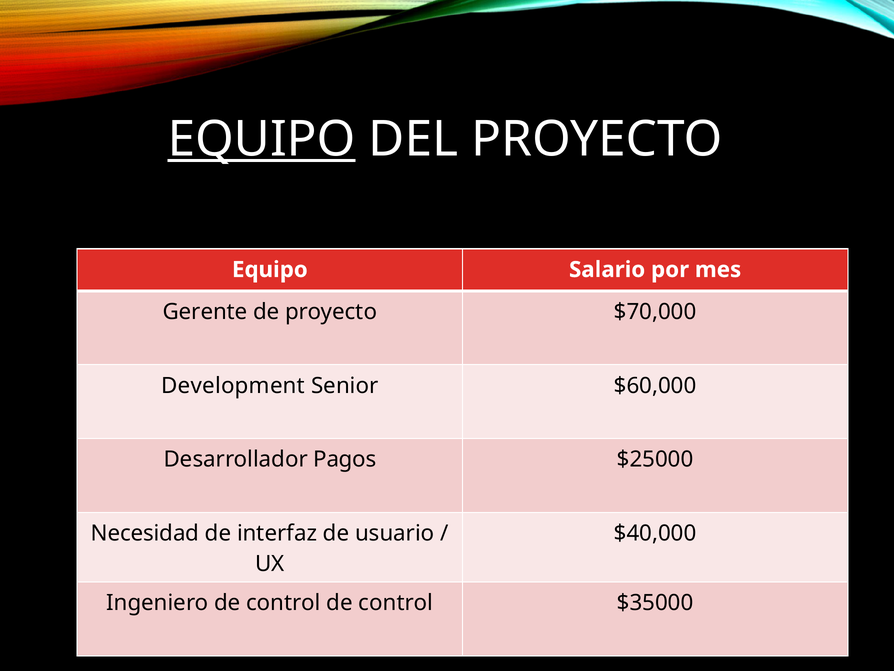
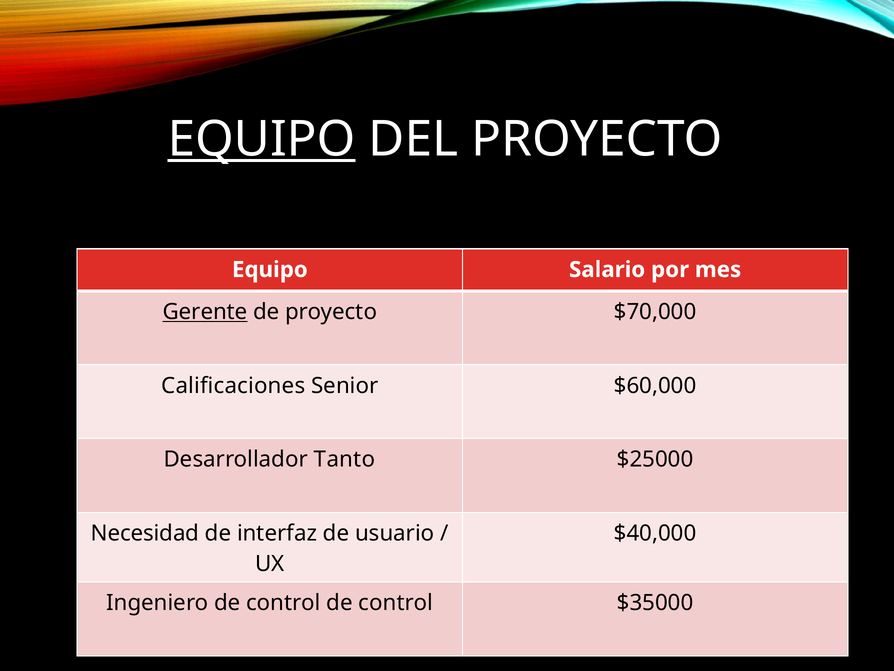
Gerente underline: none -> present (205, 312)
Development: Development -> Calificaciones (233, 385)
Pagos: Pagos -> Tanto (345, 459)
